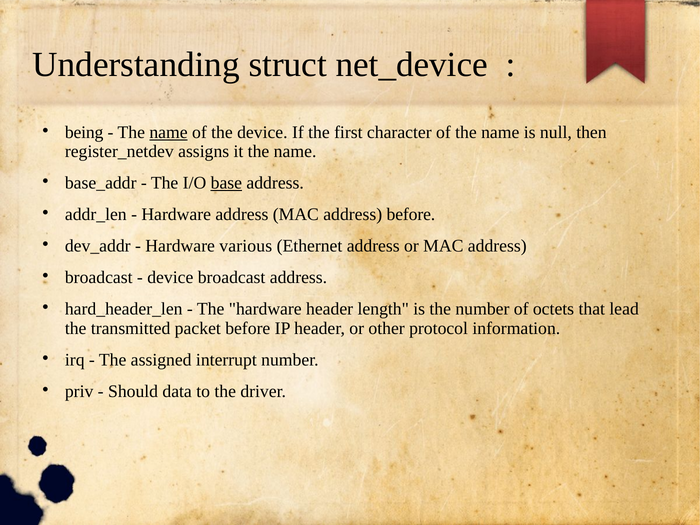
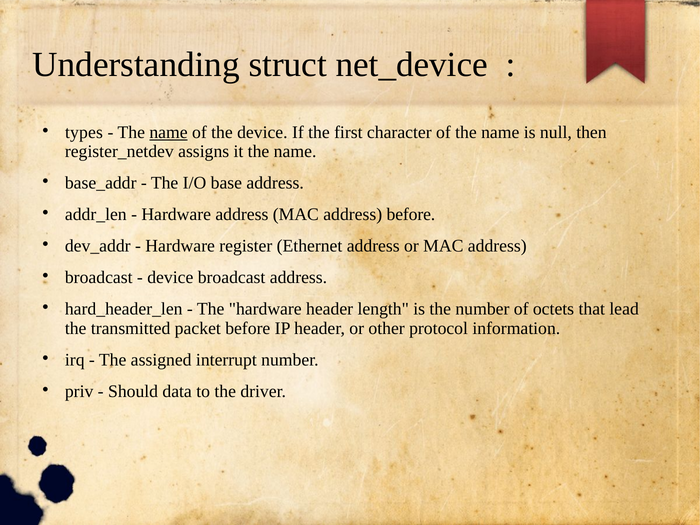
being: being -> types (84, 132)
base underline: present -> none (226, 183)
various: various -> register (246, 246)
